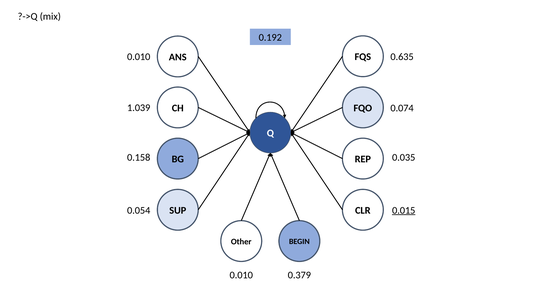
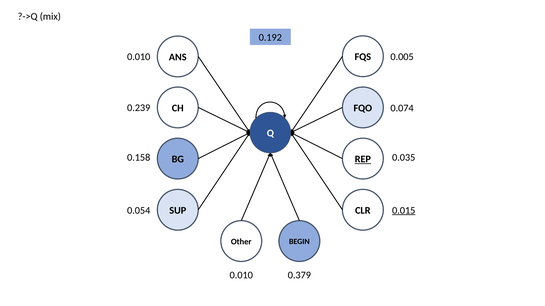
0.635: 0.635 -> 0.005 (402, 57)
1.039: 1.039 -> 0.239 (139, 108)
REP underline: none -> present (363, 160)
